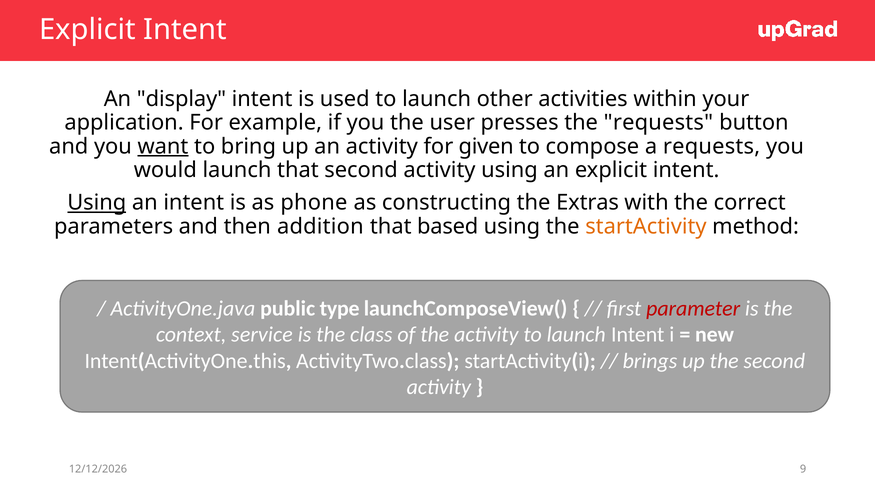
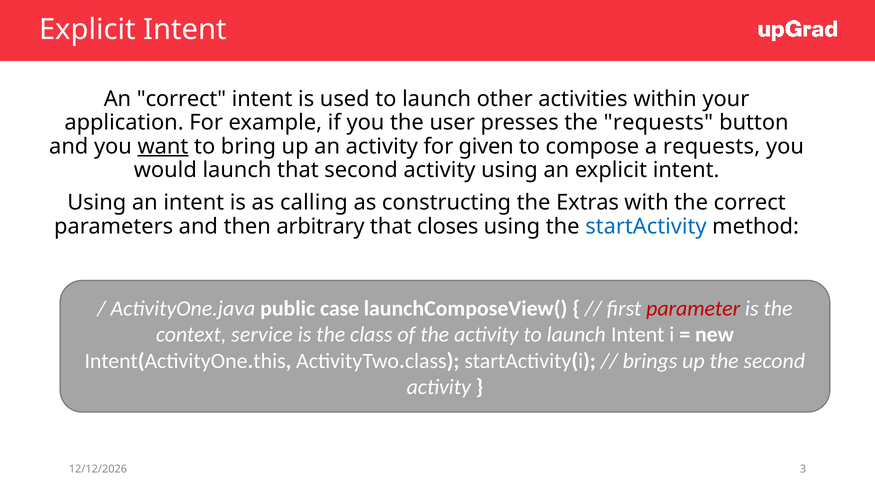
An display: display -> correct (182, 99)
Using underline: present -> none (97, 203)
phone: phone -> calling (314, 203)
addition: addition -> arbitrary (321, 226)
based: based -> closes (448, 226)
startActivity colour: orange -> blue (646, 226)
type: type -> case (340, 309)
9: 9 -> 3 (803, 469)
